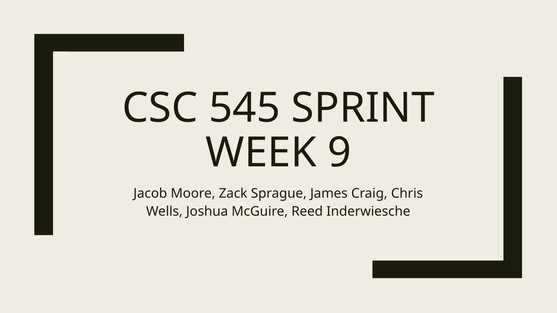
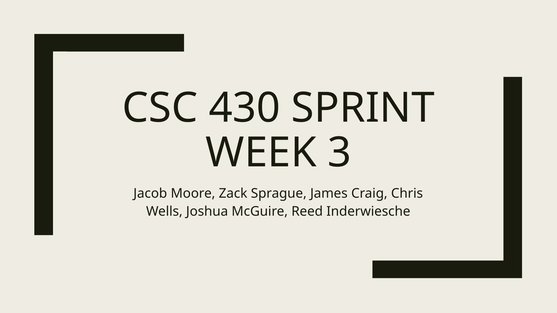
545: 545 -> 430 (245, 108)
9: 9 -> 3 (339, 153)
